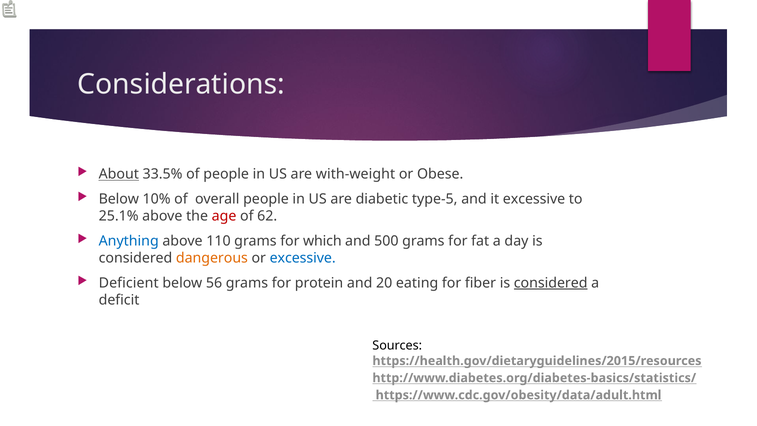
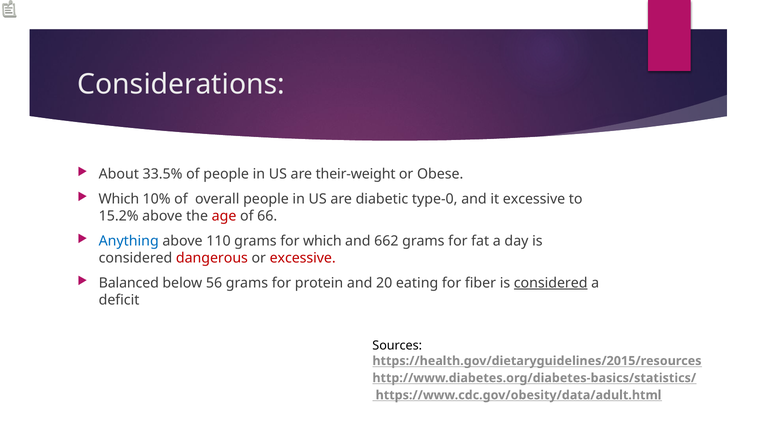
About underline: present -> none (119, 174)
with-weight: with-weight -> their-weight (356, 174)
Below: Below -> Which (119, 199)
type-5: type-5 -> type-0 (435, 199)
25.1%: 25.1% -> 15.2% (119, 216)
62: 62 -> 66 (267, 216)
500: 500 -> 662 (386, 241)
dangerous colour: orange -> red (212, 258)
excessive colour: blue -> red (303, 258)
Deficient: Deficient -> Balanced (129, 283)
